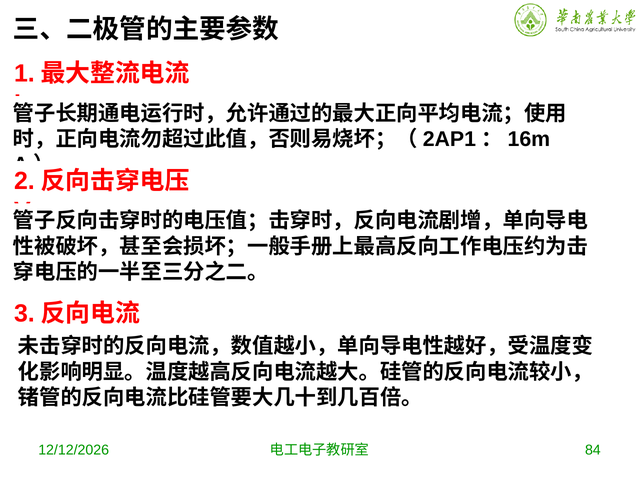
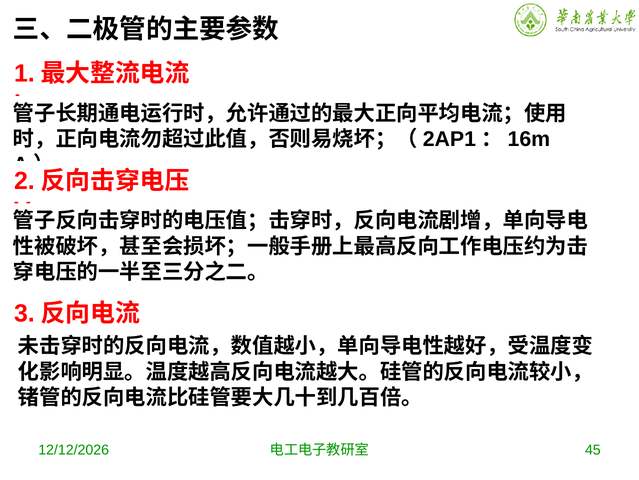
84: 84 -> 45 (593, 449)
